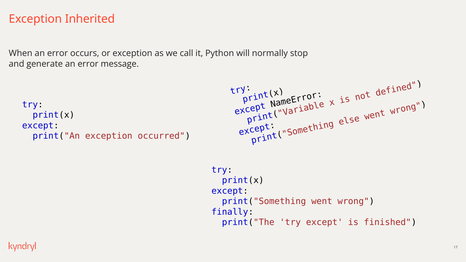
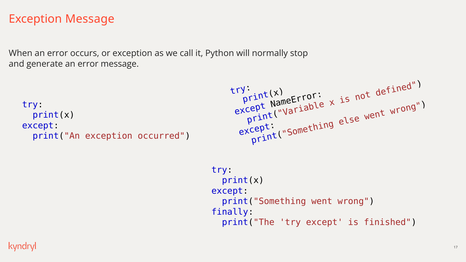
Exception Inherited: Inherited -> Message (90, 19)
